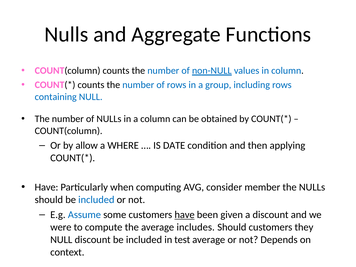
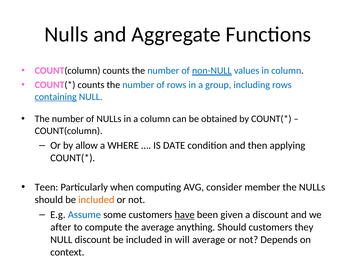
containing underline: none -> present (56, 97)
Have: Have -> Teen (46, 187)
included colour: blue -> orange (96, 200)
were: were -> after (61, 227)
includes: includes -> anything (196, 227)
test: test -> will (182, 240)
